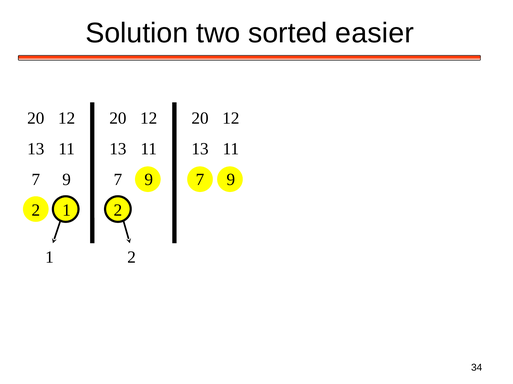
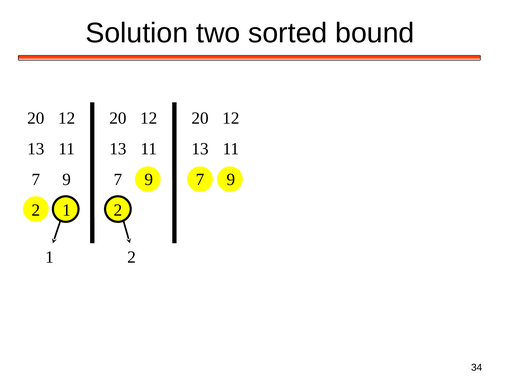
easier: easier -> bound (375, 33)
